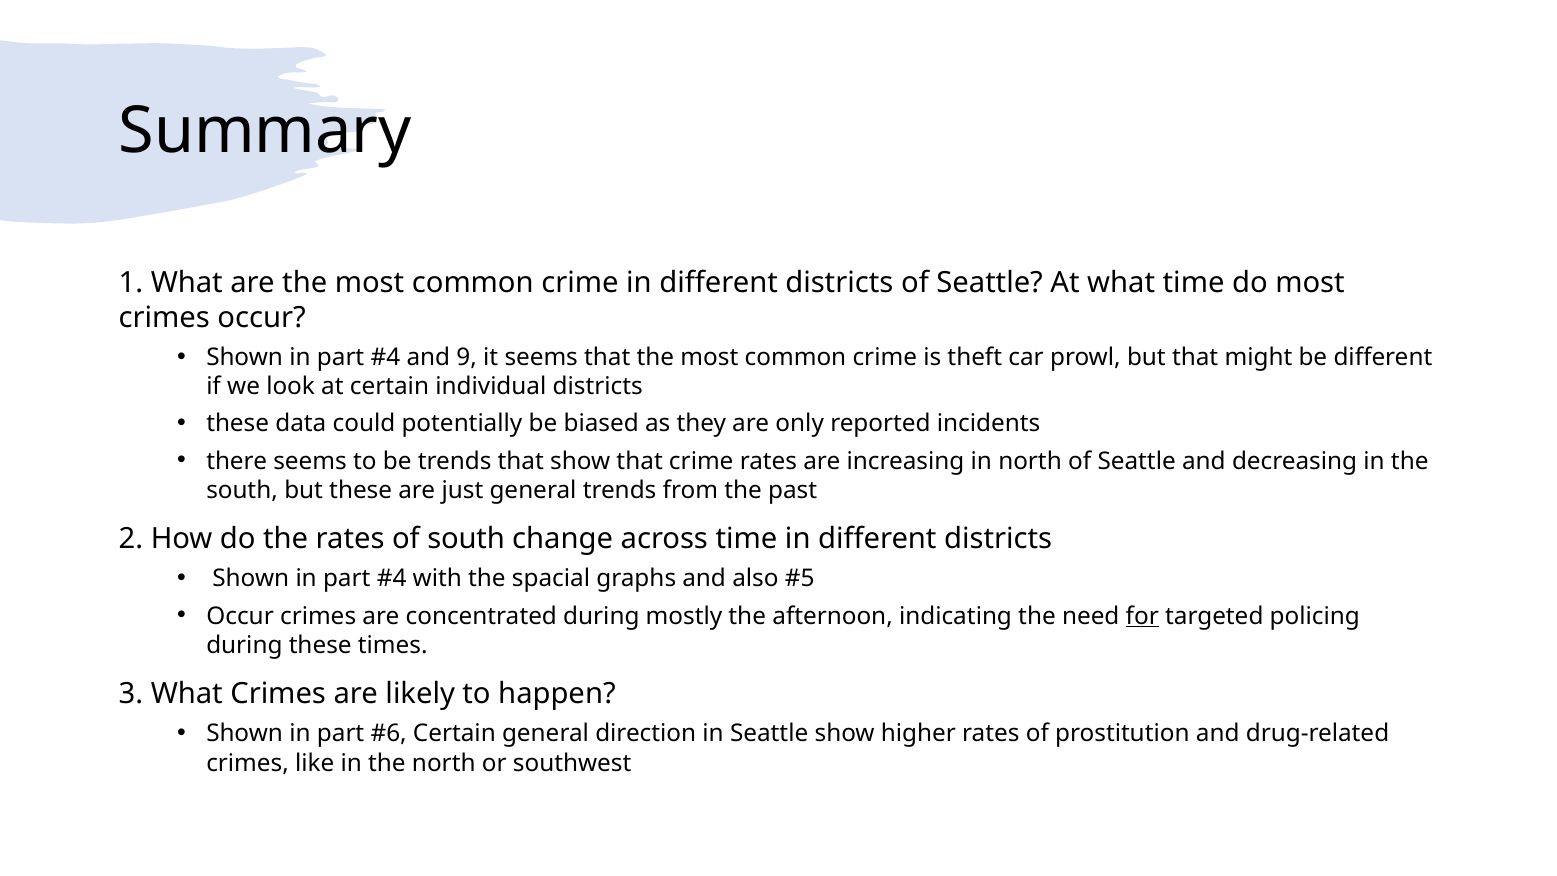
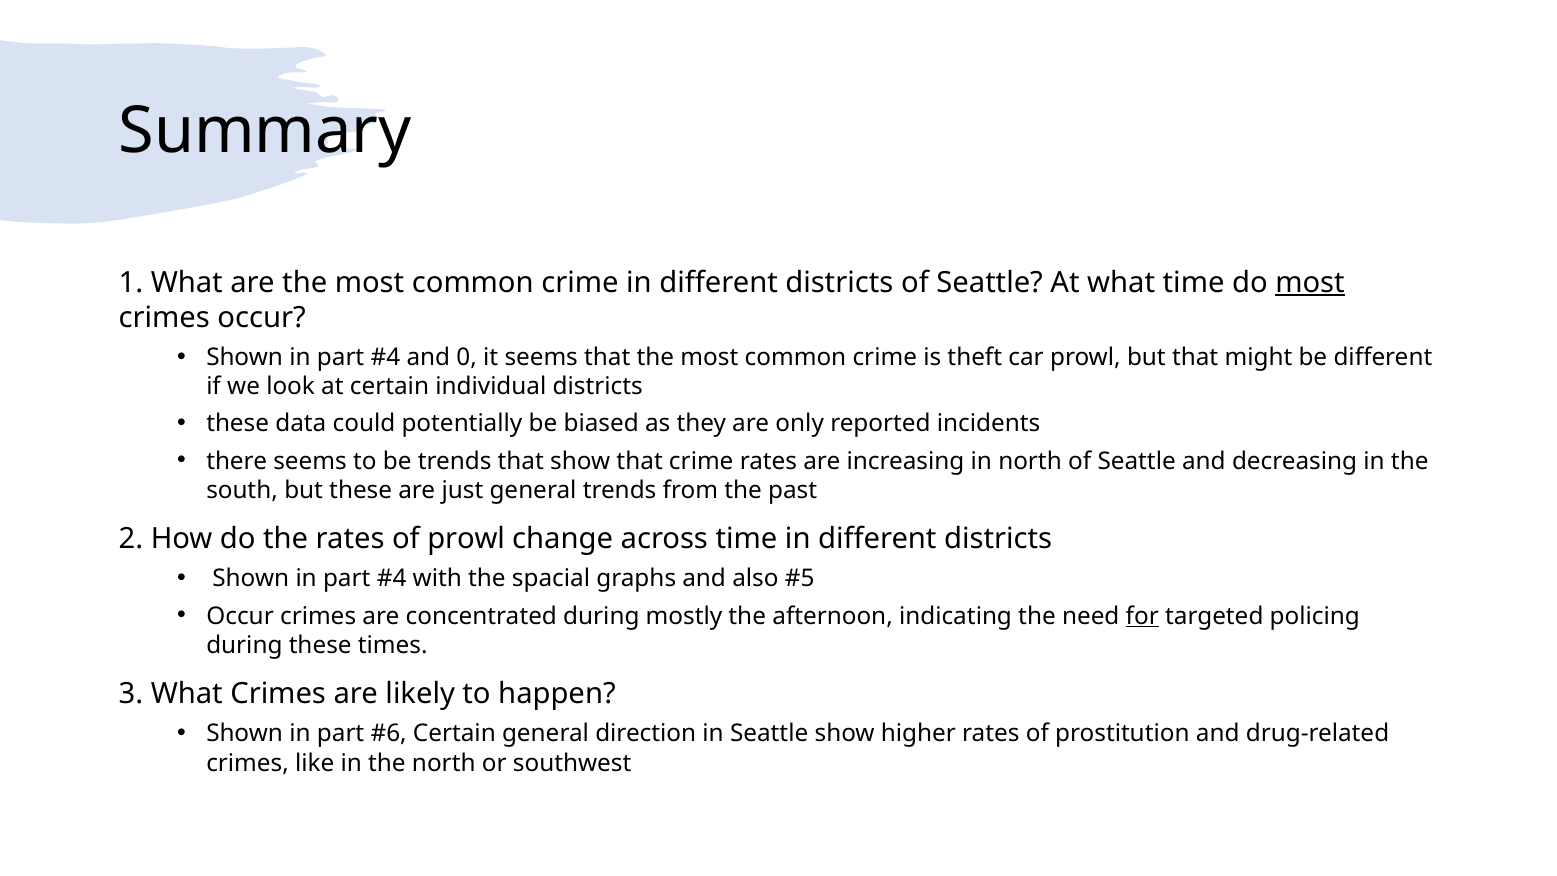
most underline: none -> present (1310, 282)
9: 9 -> 0 (467, 357)
of south: south -> prowl (466, 539)
